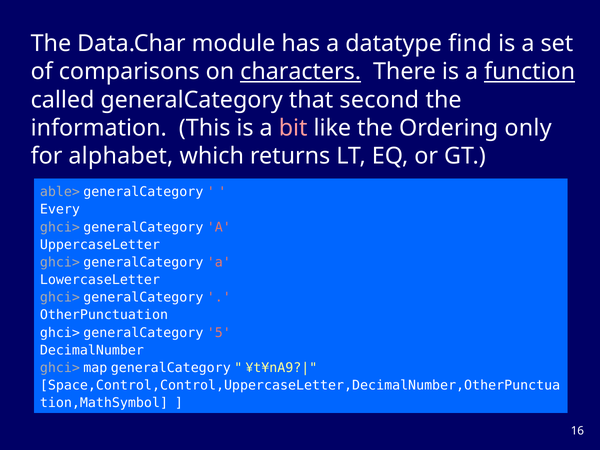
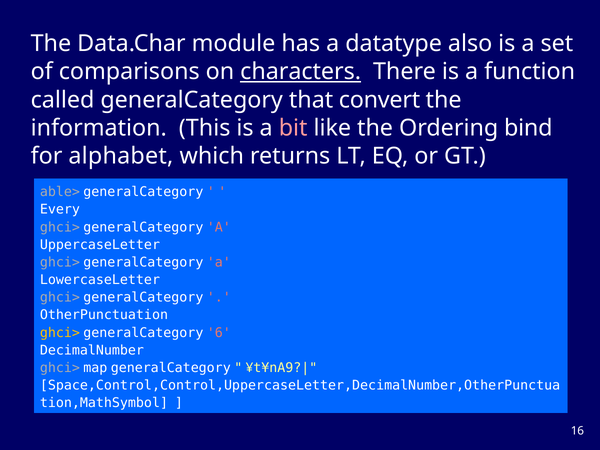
find: find -> also (470, 44)
function underline: present -> none (530, 72)
second: second -> convert (380, 100)
only: only -> bind (528, 128)
ghci> colour: white -> yellow (60, 333)
5: 5 -> 6 (219, 333)
